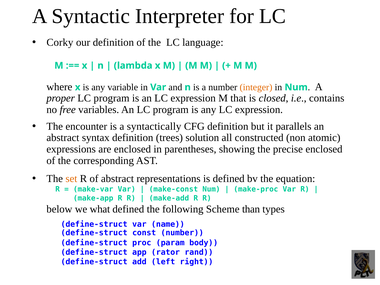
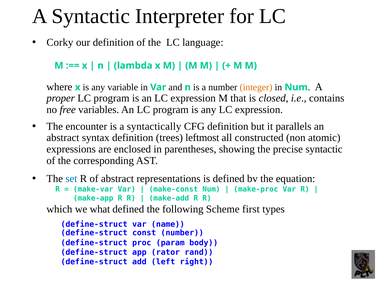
solution: solution -> leftmost (202, 138)
precise enclosed: enclosed -> syntactic (324, 149)
set colour: orange -> blue (71, 179)
below: below -> which (59, 209)
than: than -> first (251, 209)
